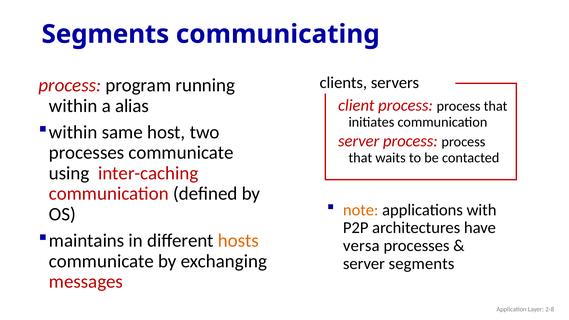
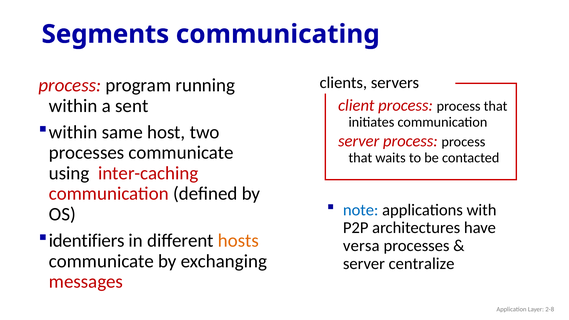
alias: alias -> sent (132, 106)
note colour: orange -> blue (361, 210)
maintains: maintains -> identifiers (87, 241)
server segments: segments -> centralize (422, 264)
